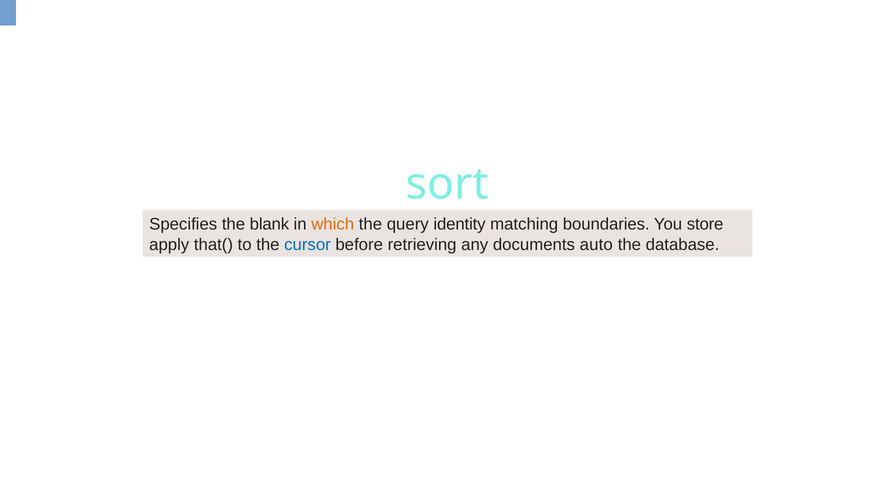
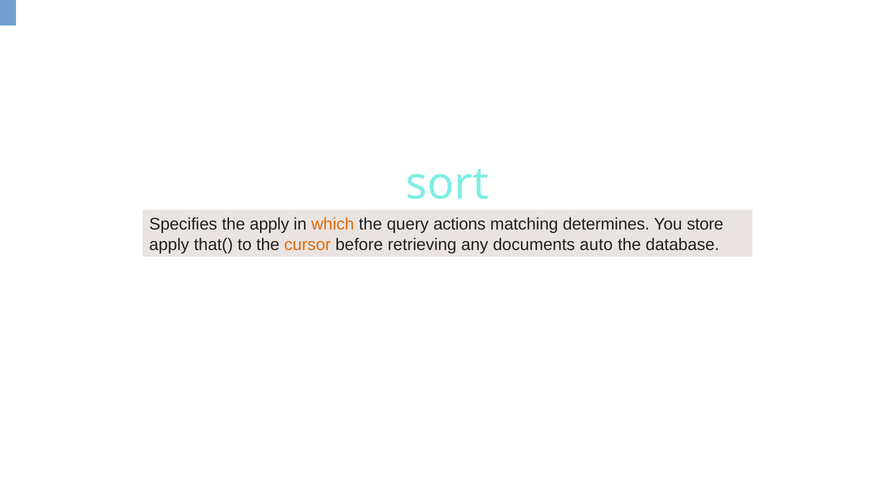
the blank: blank -> apply (269, 225)
identity: identity -> actions (460, 225)
boundaries: boundaries -> determines (606, 225)
cursor colour: blue -> orange (307, 245)
